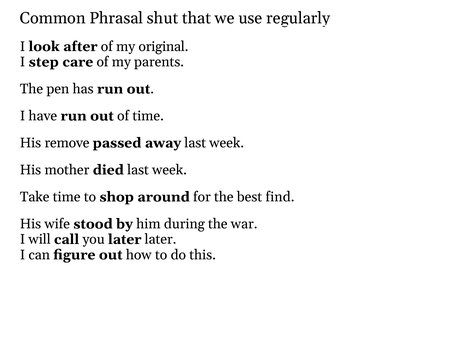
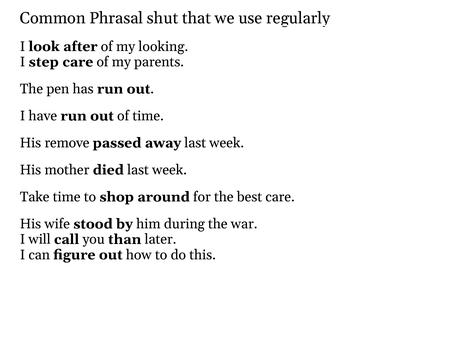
original: original -> looking (163, 47)
best find: find -> care (280, 197)
you later: later -> than (125, 240)
